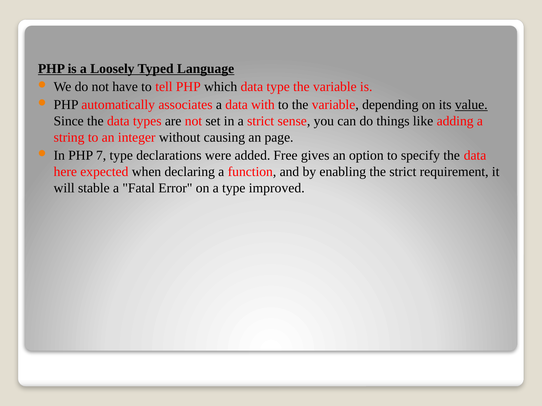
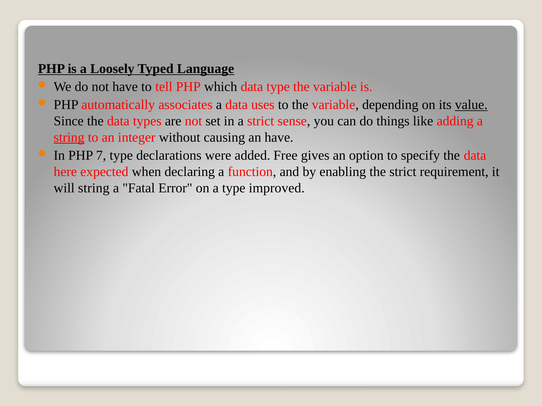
with: with -> uses (263, 105)
string underline: none -> present (69, 137)
an page: page -> have (279, 137)
will stable: stable -> string (94, 188)
